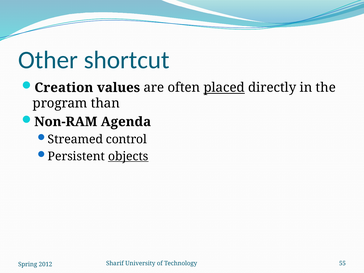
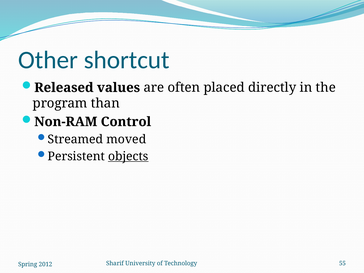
Creation: Creation -> Released (64, 88)
placed underline: present -> none (224, 88)
Agenda: Agenda -> Control (126, 122)
control: control -> moved (126, 139)
